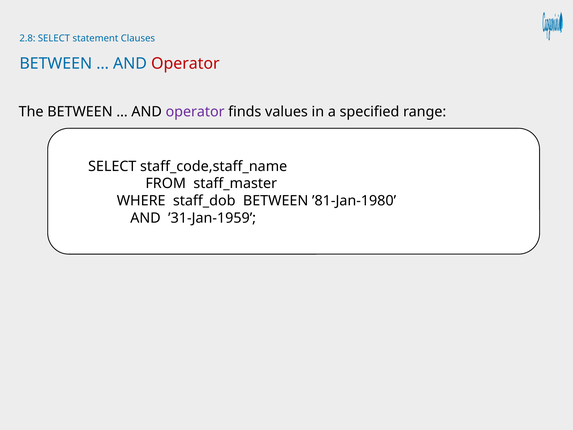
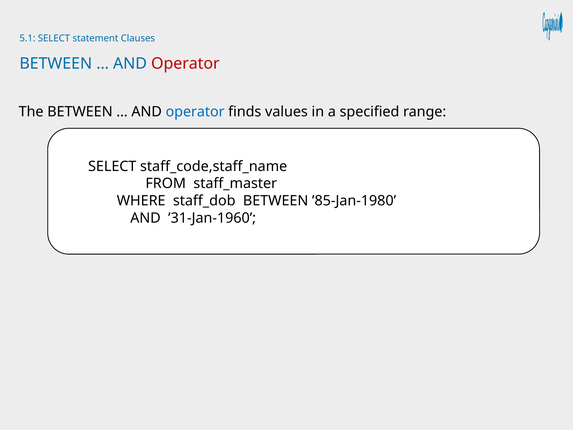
2.8: 2.8 -> 5.1 (27, 38)
operator colour: purple -> blue (195, 112)
’81-Jan-1980: ’81-Jan-1980 -> ’85-Jan-1980 (354, 201)
’31-Jan-1959: ’31-Jan-1959 -> ’31-Jan-1960 (212, 218)
